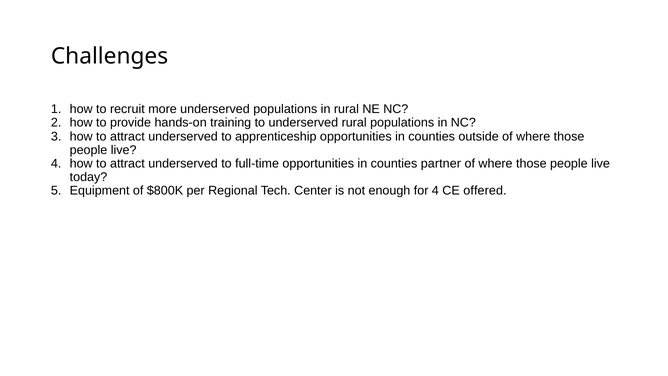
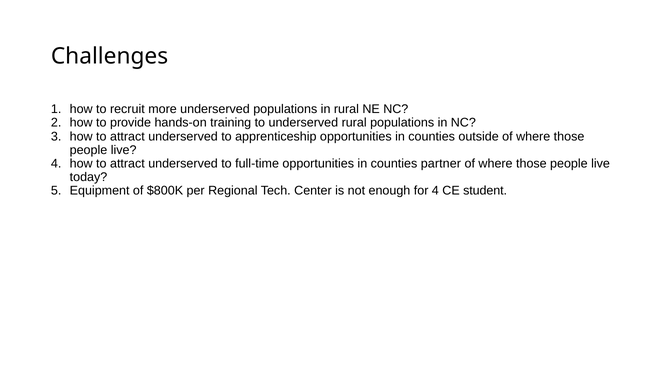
offered: offered -> student (485, 190)
